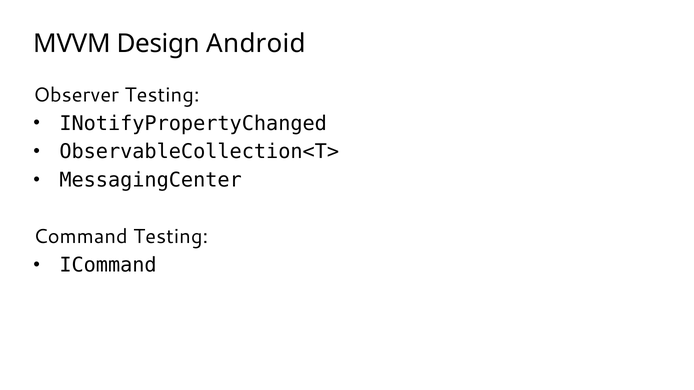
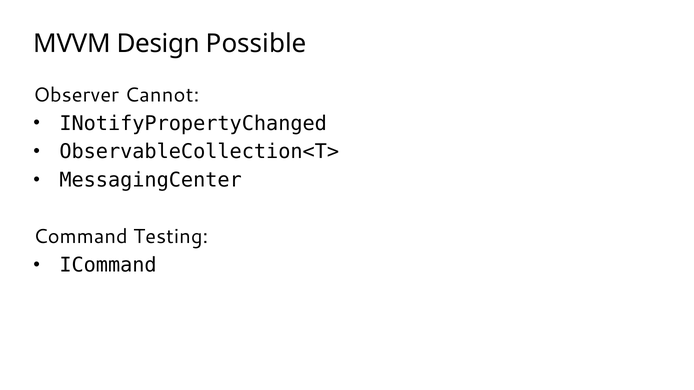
Android: Android -> Possible (256, 43)
Observer Testing: Testing -> Cannot (162, 95)
